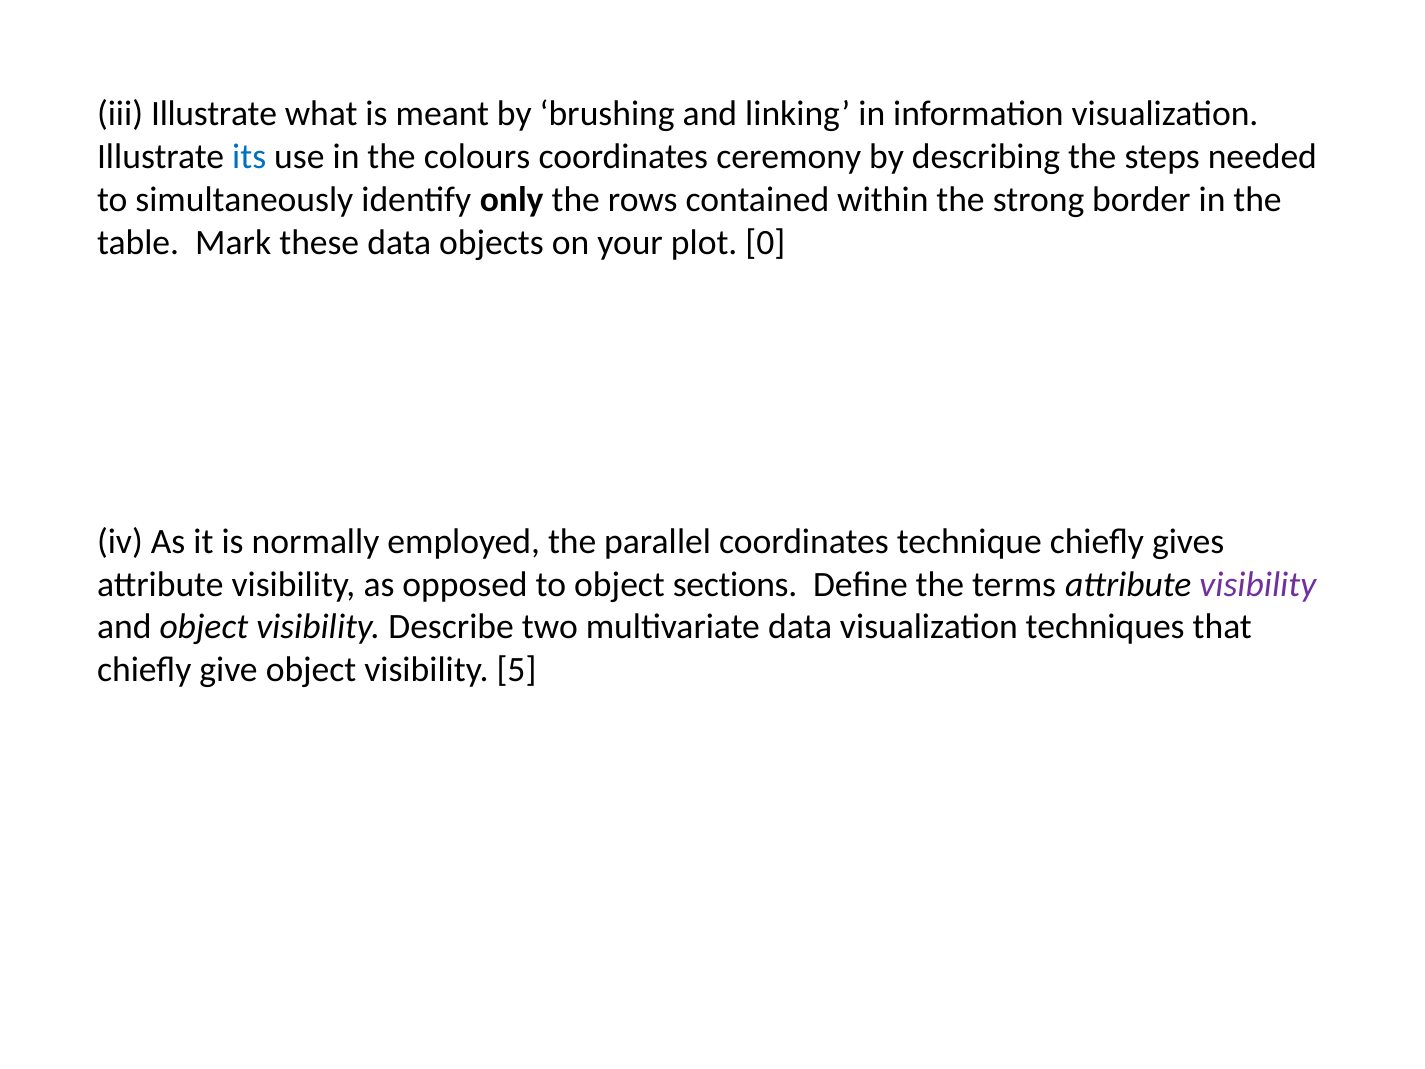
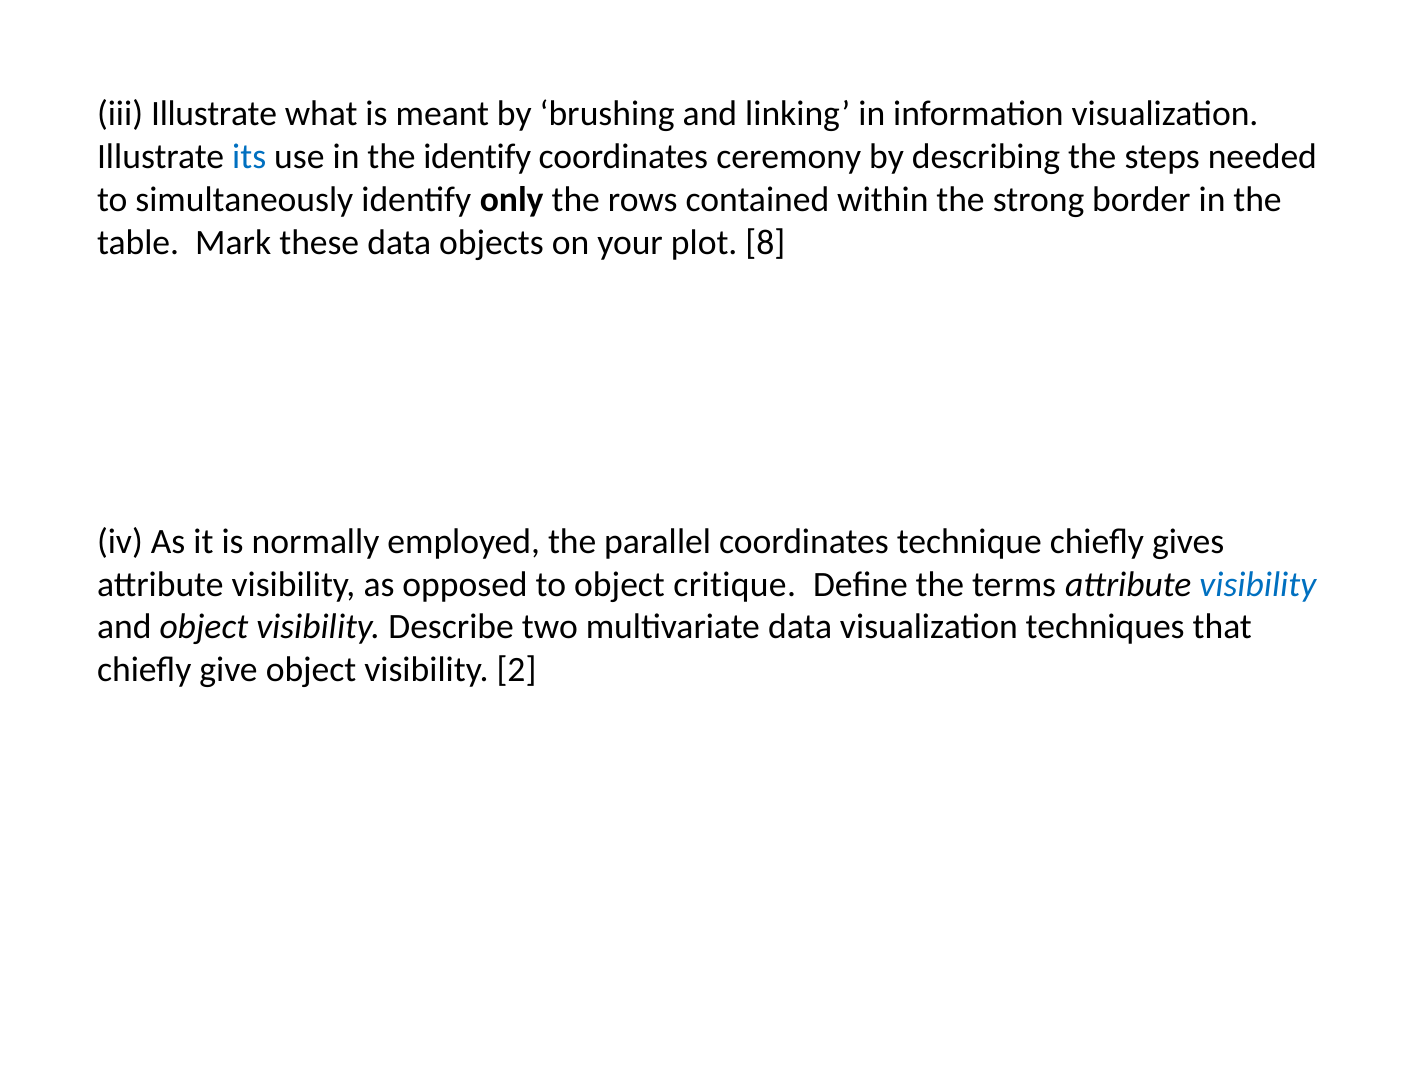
the colours: colours -> identify (477, 157)
0: 0 -> 8 (765, 242)
sections: sections -> critique (735, 584)
visibility colour: purple -> blue (1258, 584)
5: 5 -> 2 (517, 670)
